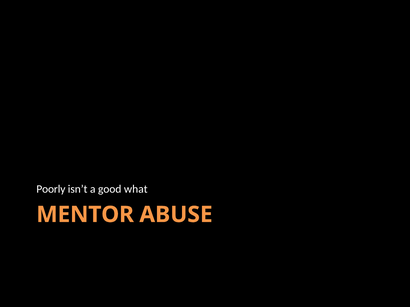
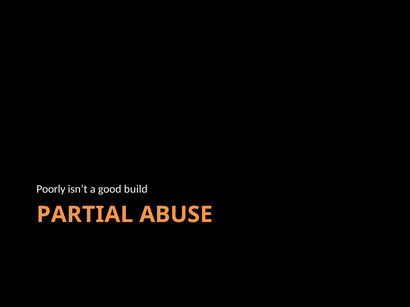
what: what -> build (136, 189)
MENTOR: MENTOR -> PARTIAL (85, 215)
